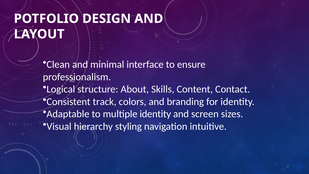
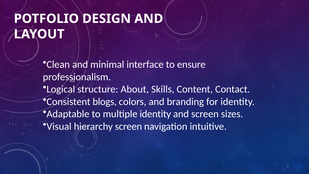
track: track -> blogs (105, 102)
hierarchy styling: styling -> screen (128, 126)
